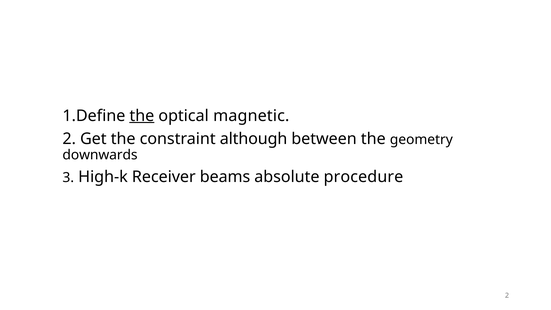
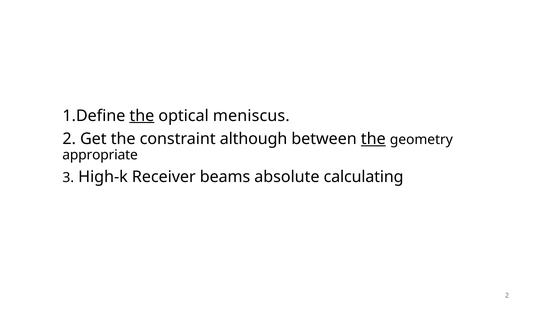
magnetic: magnetic -> meniscus (251, 116)
the underline: none -> present (373, 139)
downwards: downwards -> appropriate (100, 155)
procedure: procedure -> calculating (364, 177)
